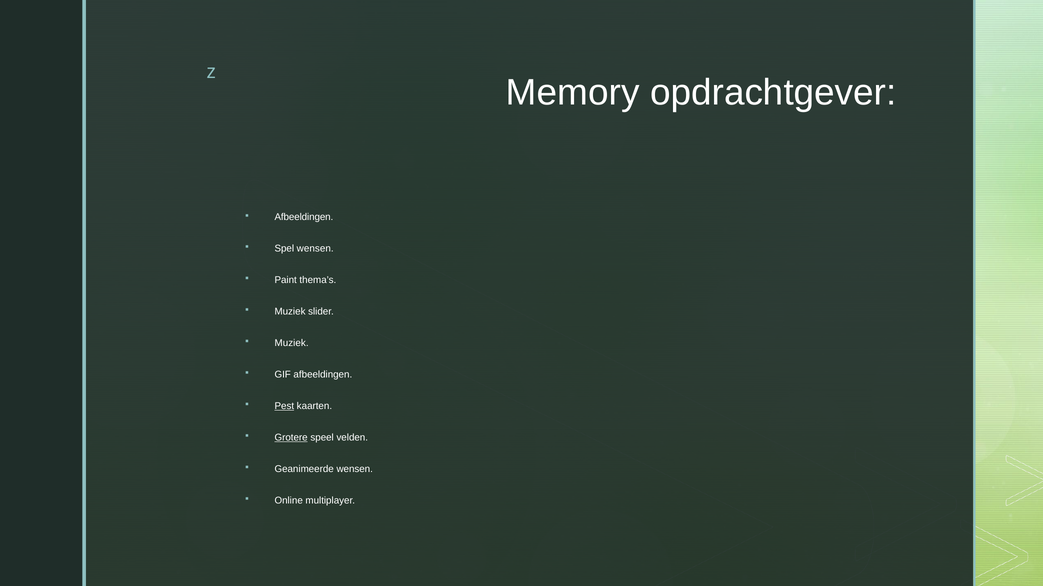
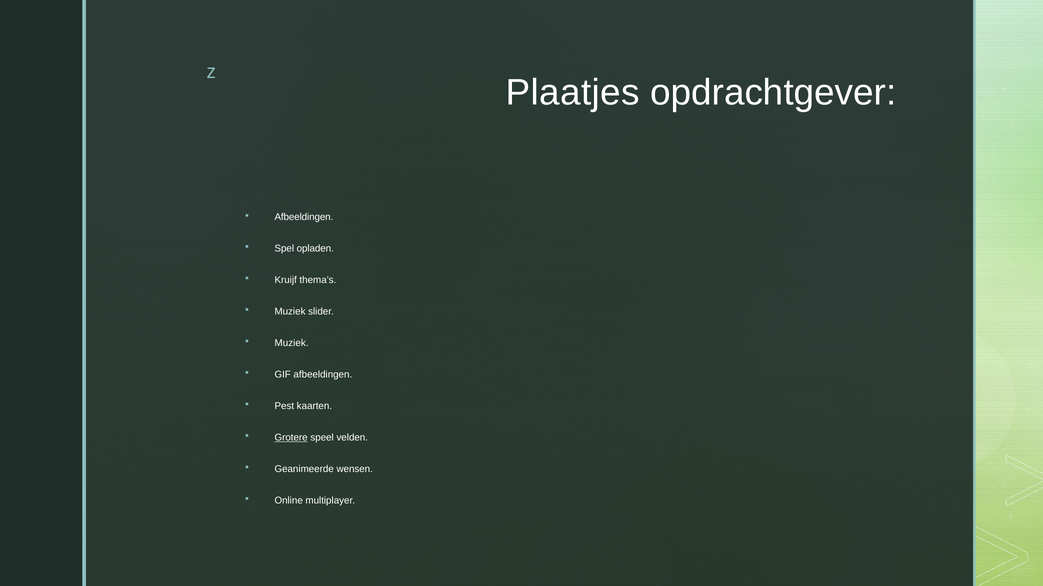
Memory: Memory -> Plaatjes (573, 93)
Spel wensen: wensen -> opladen (315, 249)
Paint: Paint -> Kruijf (286, 281)
Pest underline: present -> none (284, 407)
